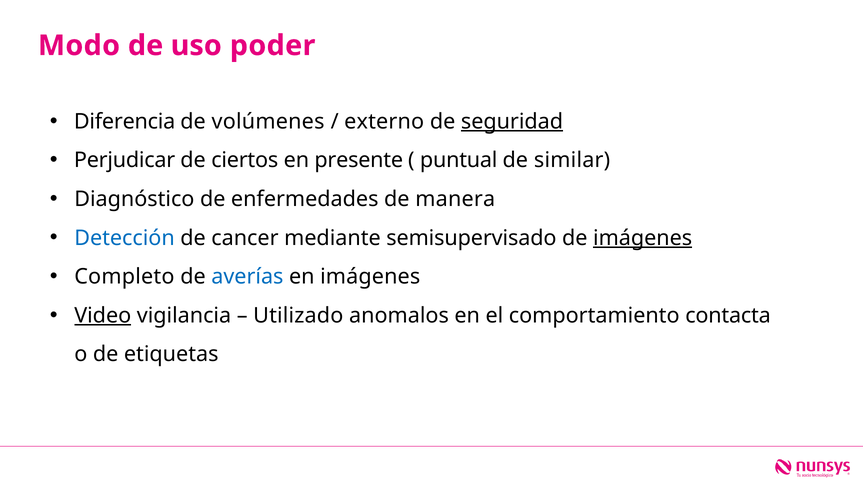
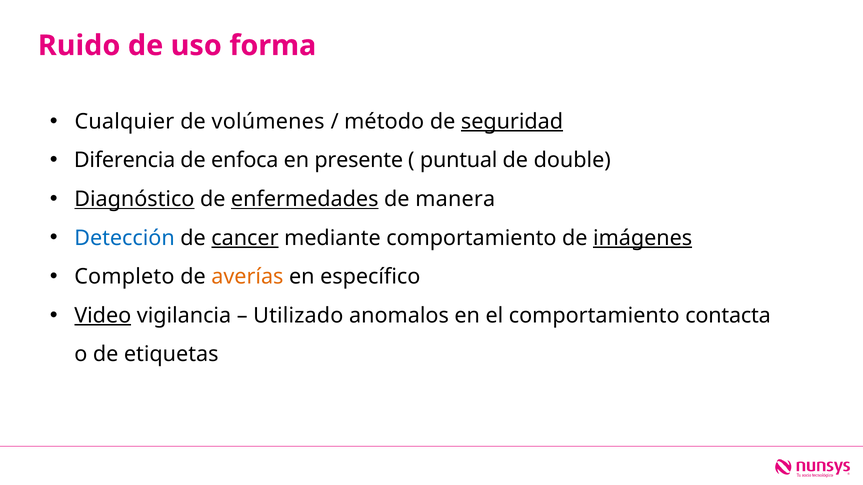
Modo: Modo -> Ruido (79, 46)
poder: poder -> forma (273, 46)
Diferencia: Diferencia -> Cualquier (124, 122)
externo: externo -> método (384, 122)
Perjudicar: Perjudicar -> Diferencia (125, 161)
ciertos: ciertos -> enfoca (245, 161)
similar: similar -> double (572, 161)
Diagnóstico underline: none -> present (134, 199)
enfermedades underline: none -> present (305, 199)
cancer underline: none -> present (245, 238)
mediante semisupervisado: semisupervisado -> comportamiento (471, 238)
averías colour: blue -> orange (247, 277)
en imágenes: imágenes -> específico (370, 277)
